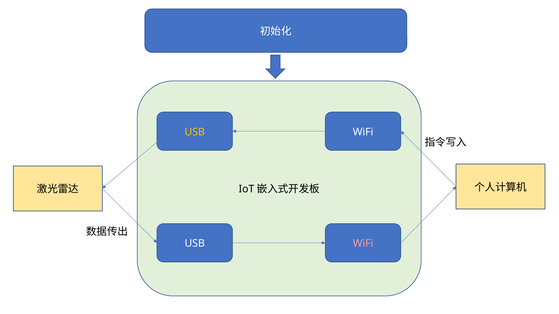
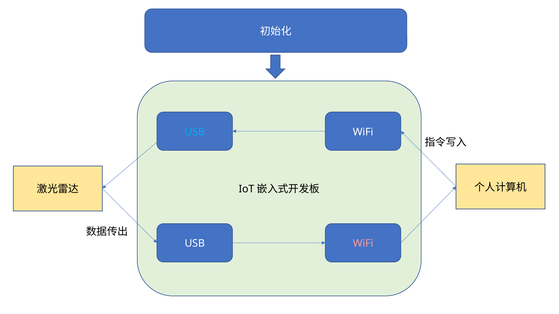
USB colour: yellow -> light blue (195, 132)
